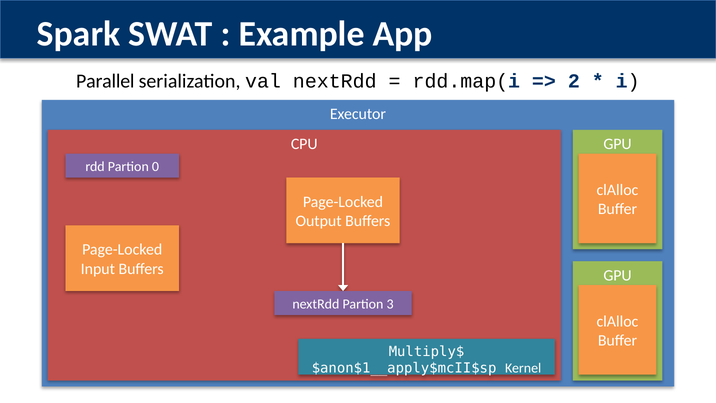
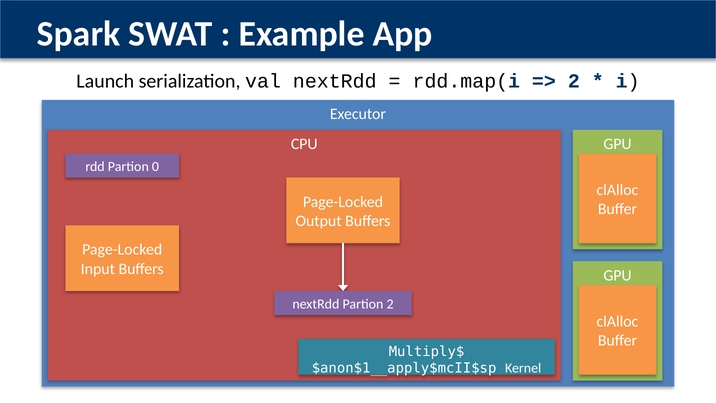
Parallel: Parallel -> Launch (105, 81)
Partion 3: 3 -> 2 (390, 304)
